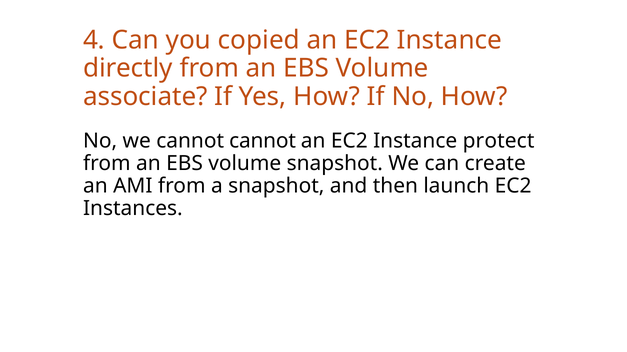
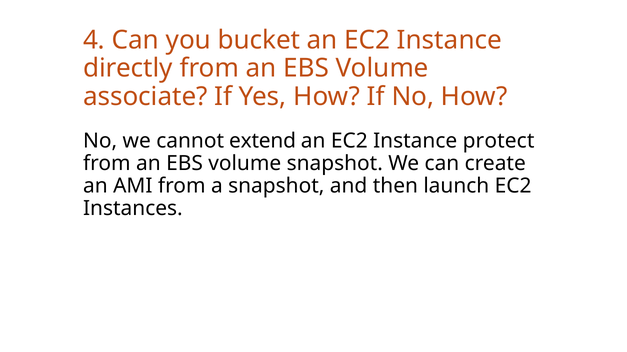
copied: copied -> bucket (259, 40)
cannot cannot: cannot -> extend (263, 141)
